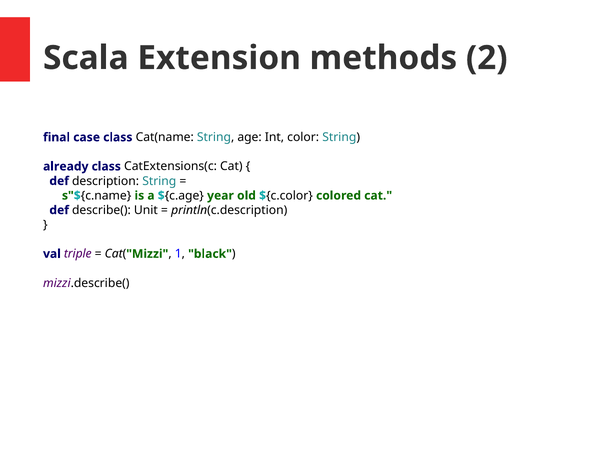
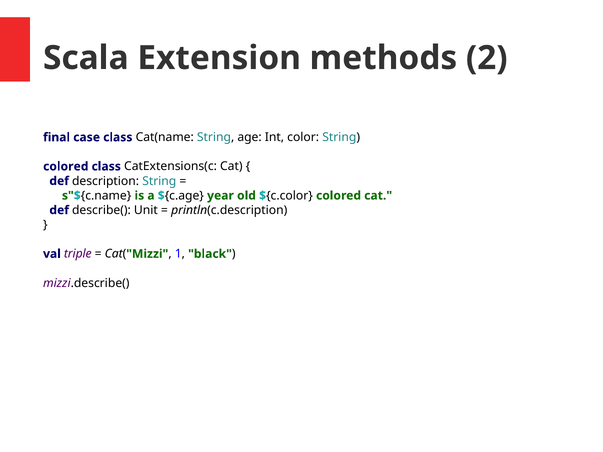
already: already -> colored (66, 166)
